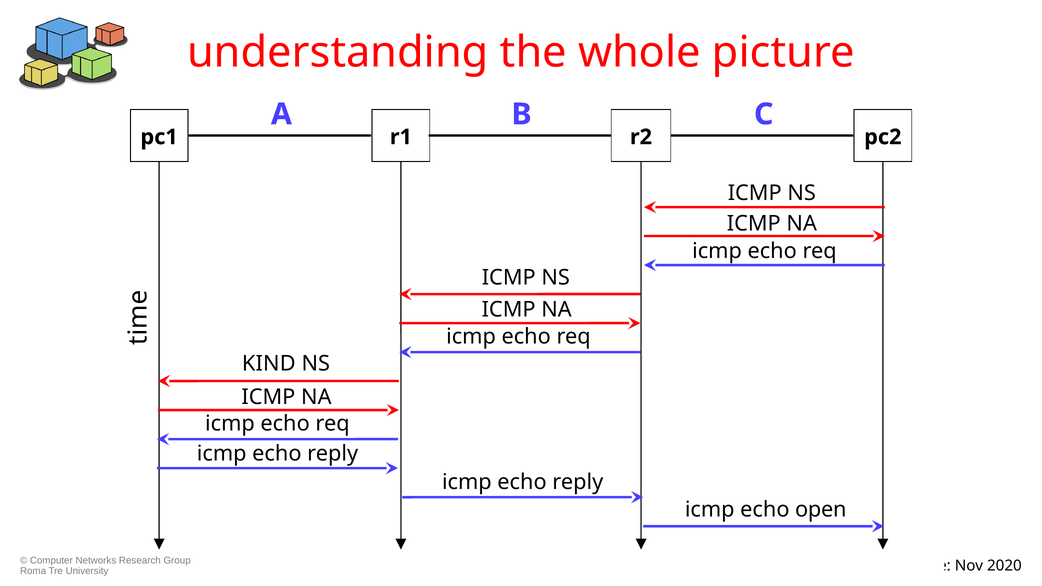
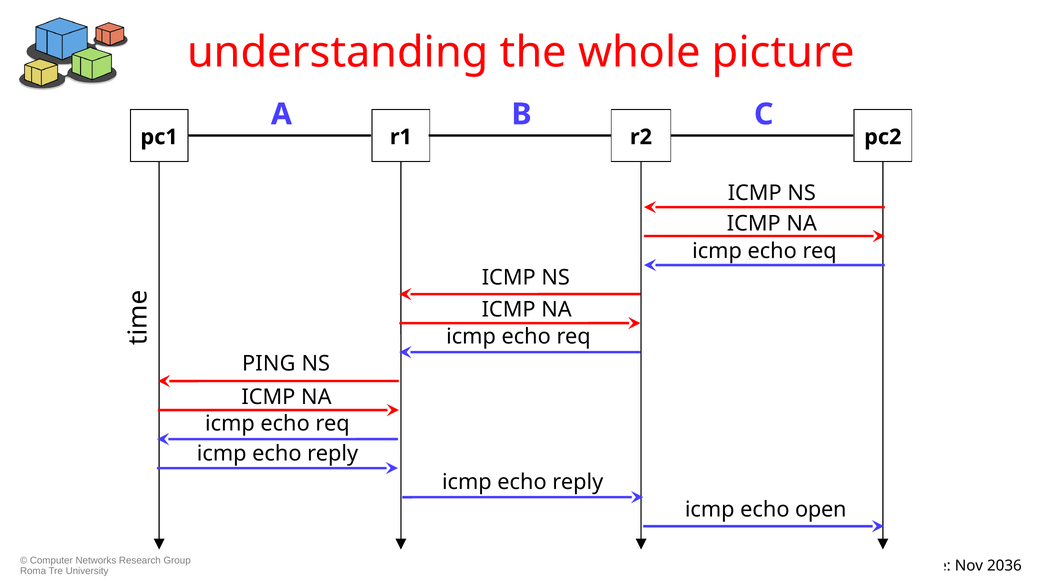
KIND: KIND -> PING (269, 364)
2020: 2020 -> 2036 (1004, 566)
